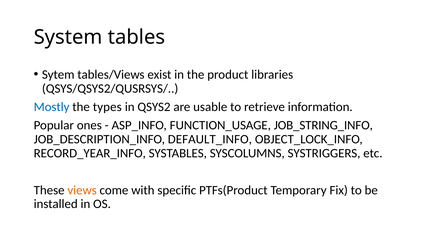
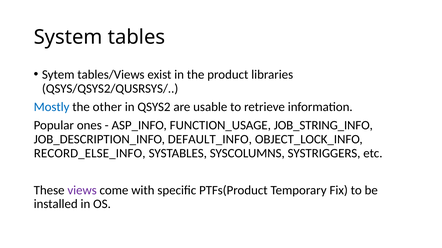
types: types -> other (107, 107)
RECORD_YEAR_INFO: RECORD_YEAR_INFO -> RECORD_ELSE_INFO (90, 154)
views colour: orange -> purple (82, 191)
